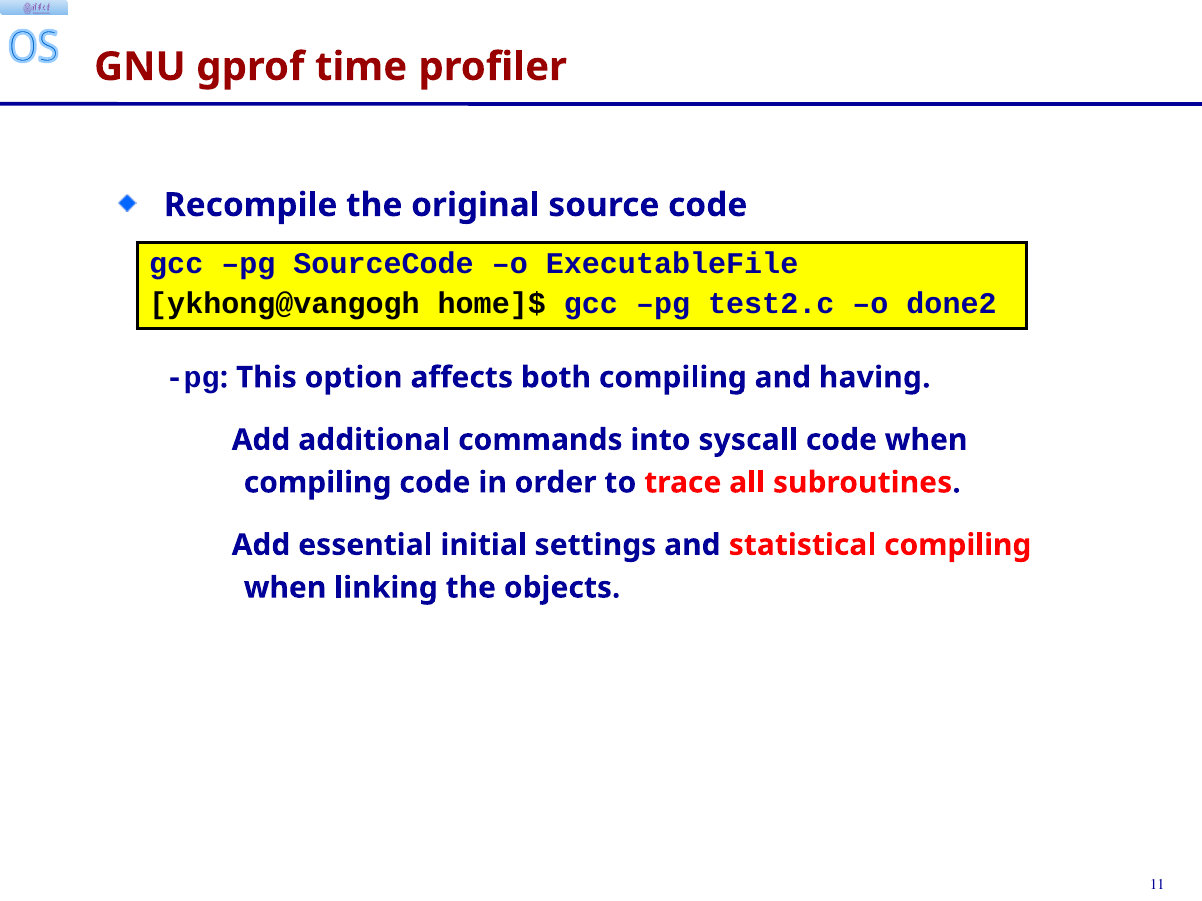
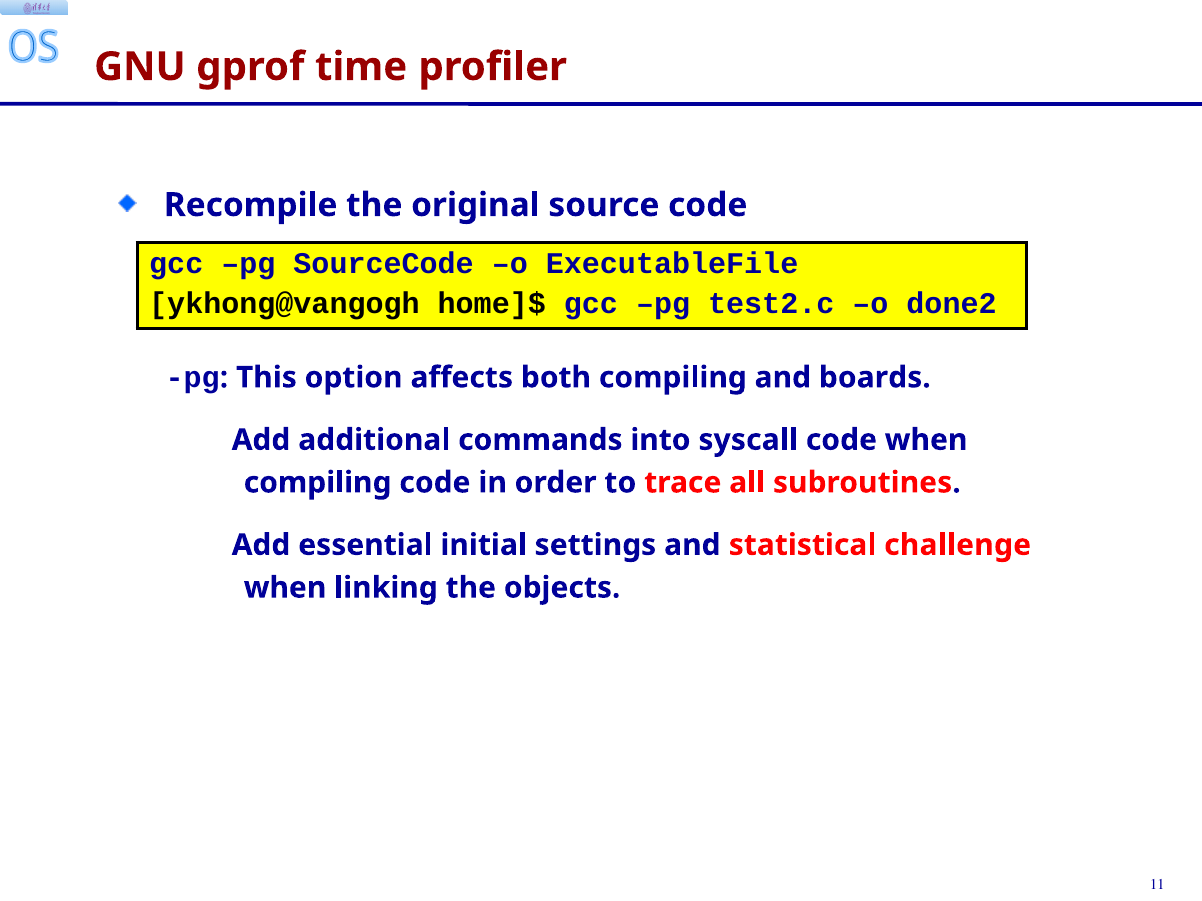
having: having -> boards (875, 378)
statistical compiling: compiling -> challenge (958, 545)
